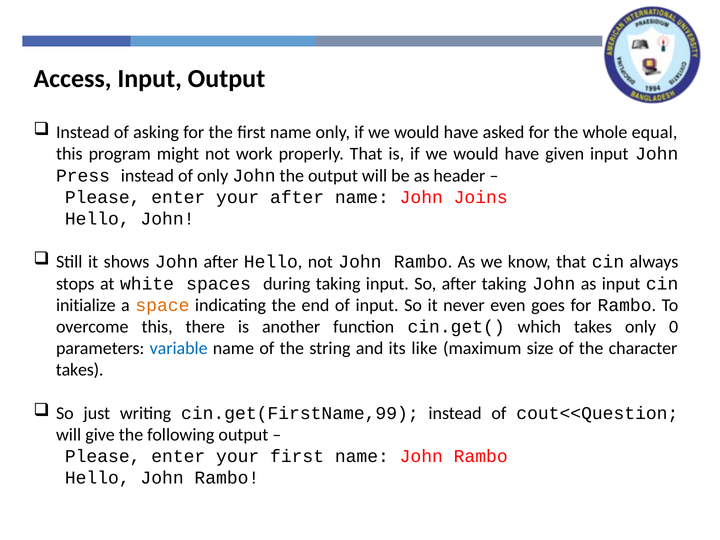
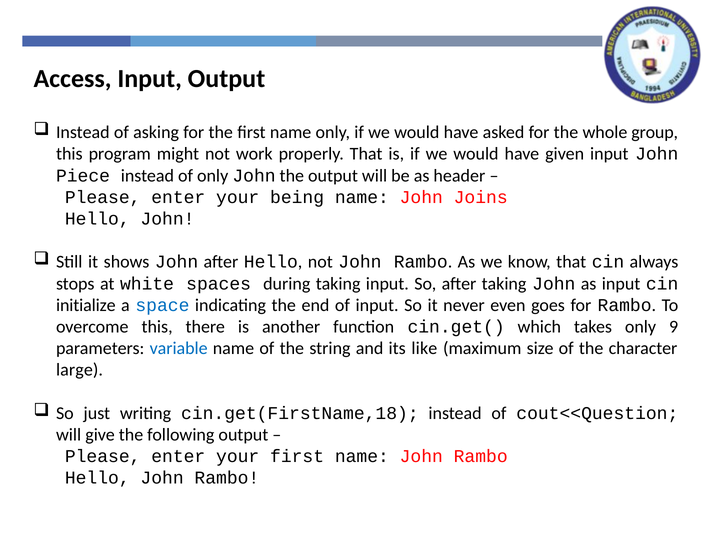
equal: equal -> group (655, 132)
Press: Press -> Piece (83, 176)
your after: after -> being (297, 197)
space colour: orange -> blue (162, 305)
0: 0 -> 9 (674, 327)
takes: takes -> large (80, 370)
cin.get(FirstName,99: cin.get(FirstName,99 -> cin.get(FirstName,18 (300, 413)
